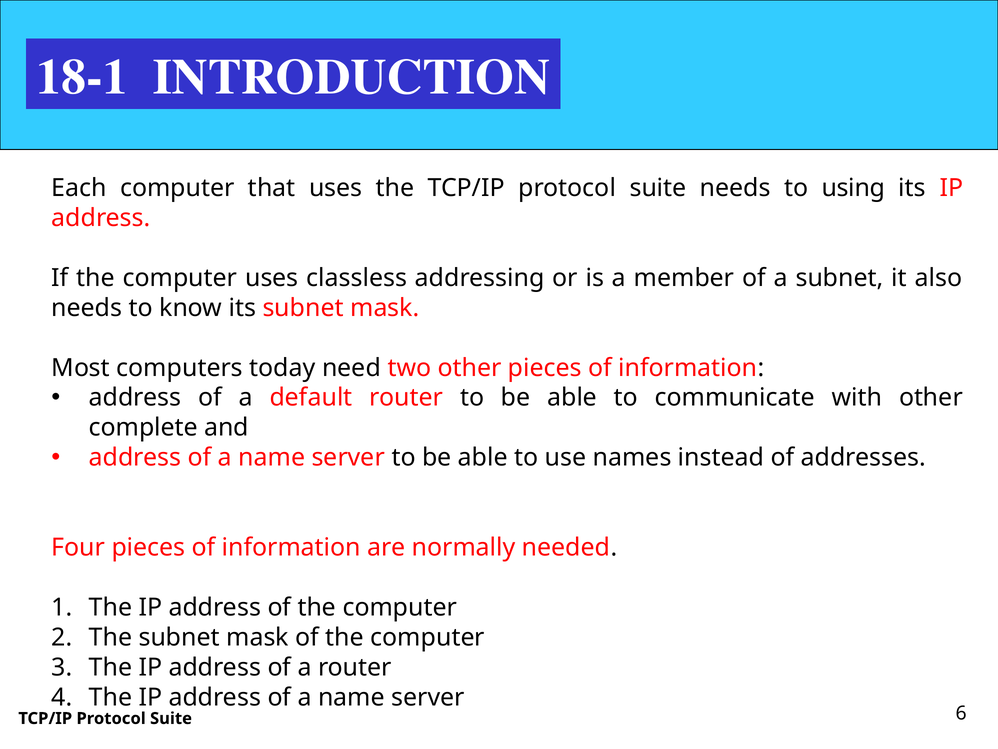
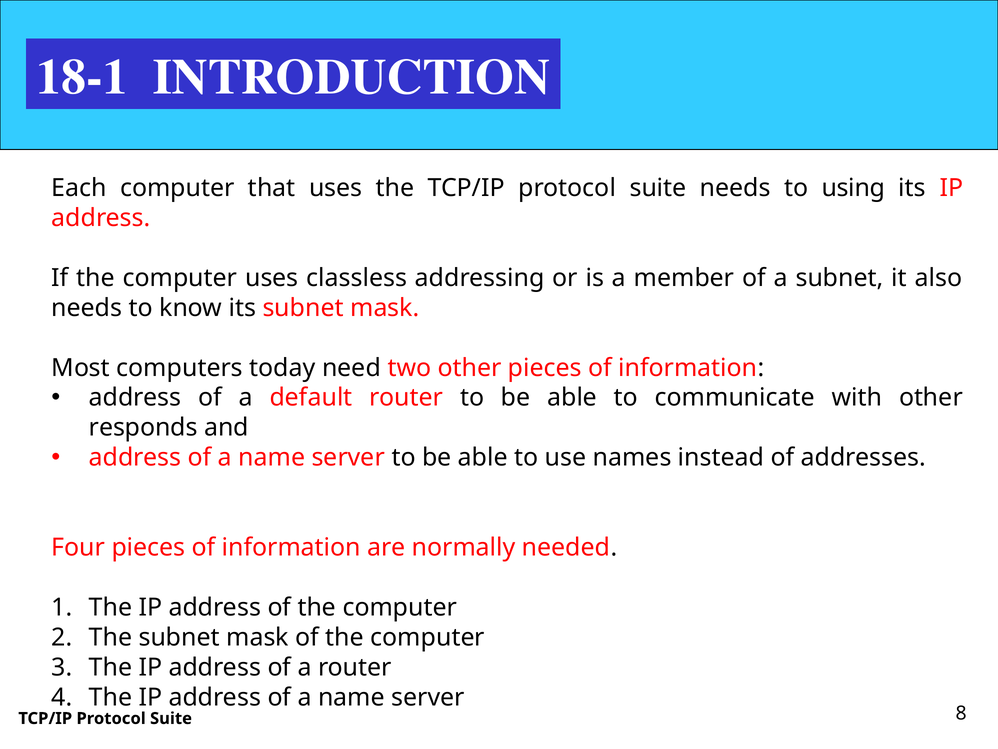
complete: complete -> responds (143, 427)
6: 6 -> 8 (961, 713)
